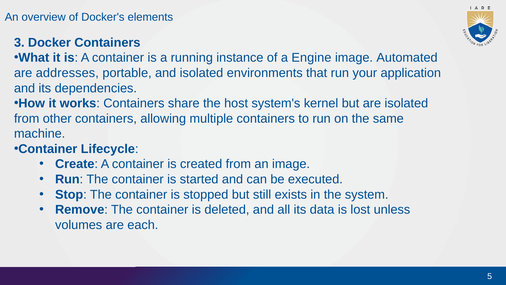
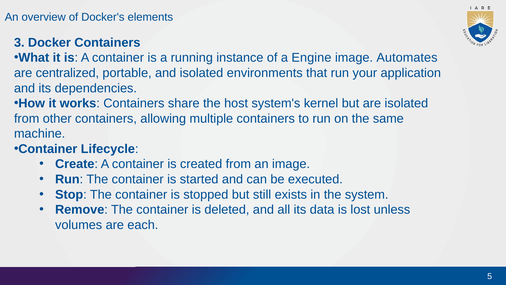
Automated: Automated -> Automates (407, 58)
addresses: addresses -> centralized (67, 73)
